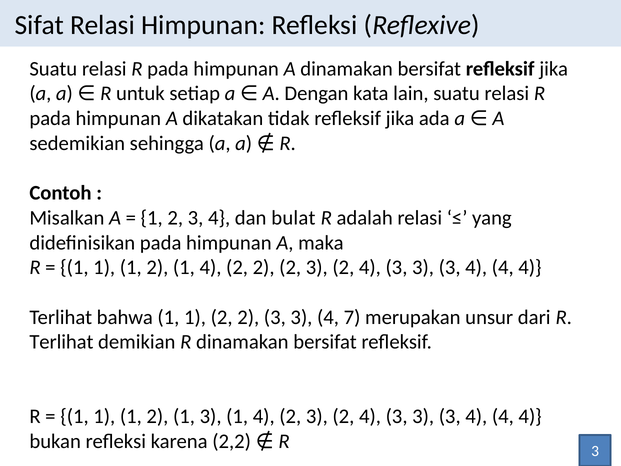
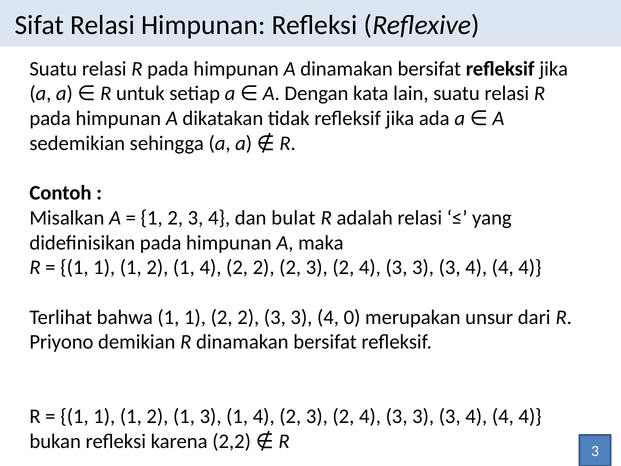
7: 7 -> 0 (352, 317)
Terlihat: Terlihat -> Priyono (61, 342)
